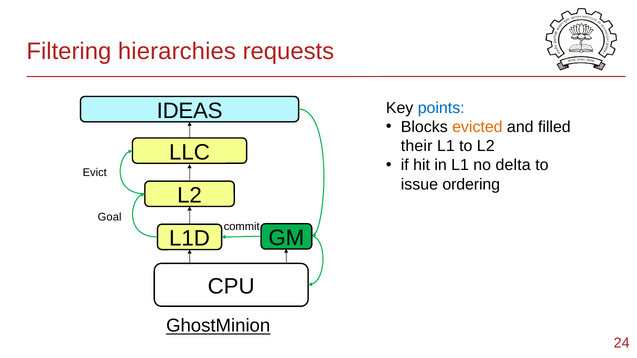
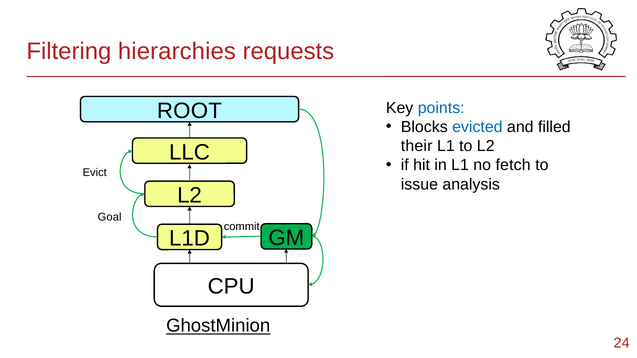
IDEAS: IDEAS -> ROOT (189, 111)
evicted colour: orange -> blue (477, 127)
delta: delta -> fetch (513, 165)
ordering: ordering -> analysis (471, 184)
